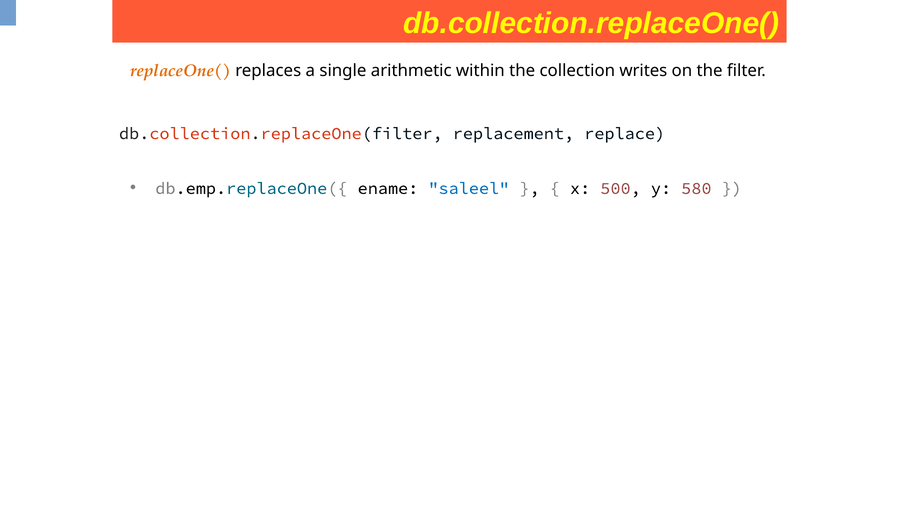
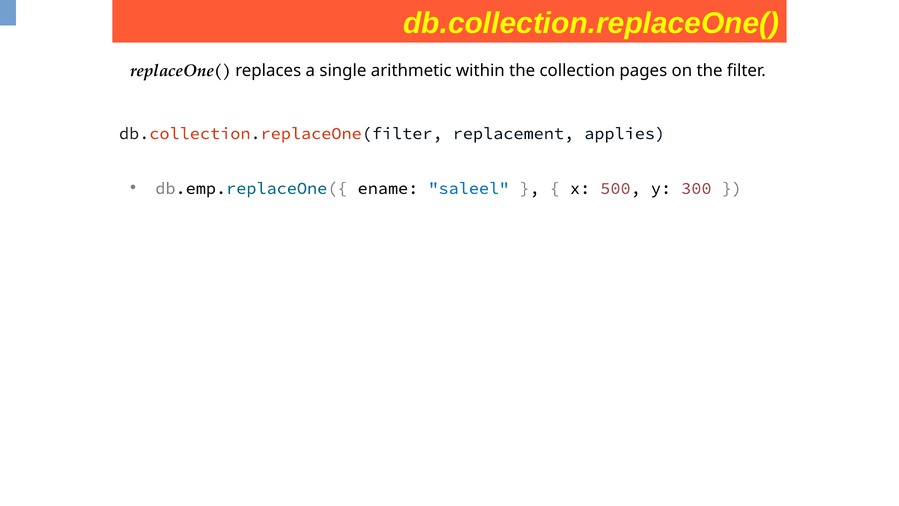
replaceOne( colour: orange -> black (180, 71)
writes: writes -> pages (643, 71)
replace: replace -> applies (625, 133)
580: 580 -> 300 (696, 188)
